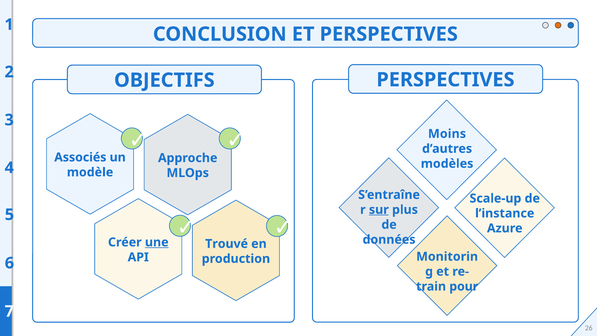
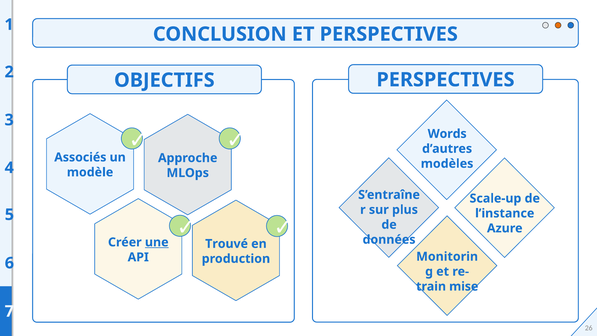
Moins: Moins -> Words (447, 134)
sur underline: present -> none (379, 210)
pour: pour -> mise (464, 286)
